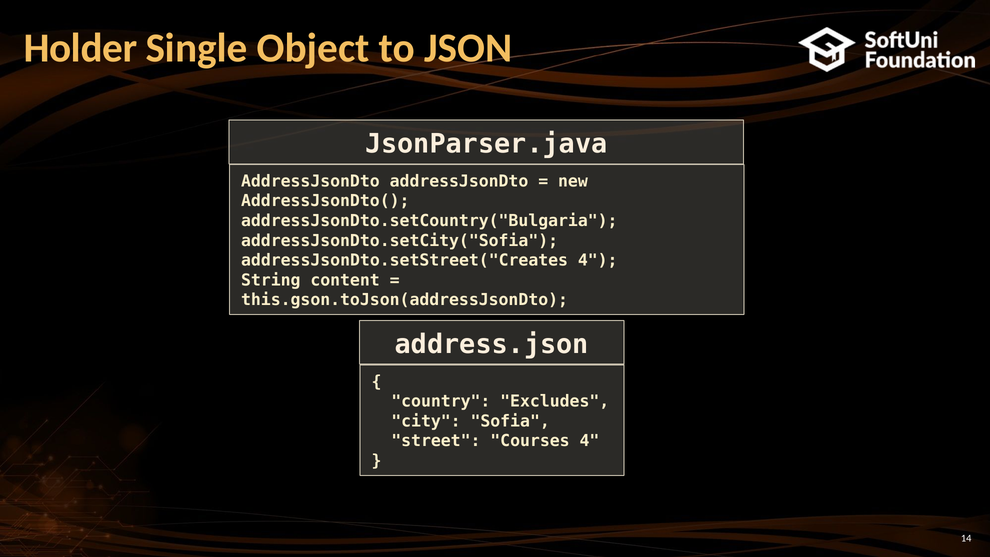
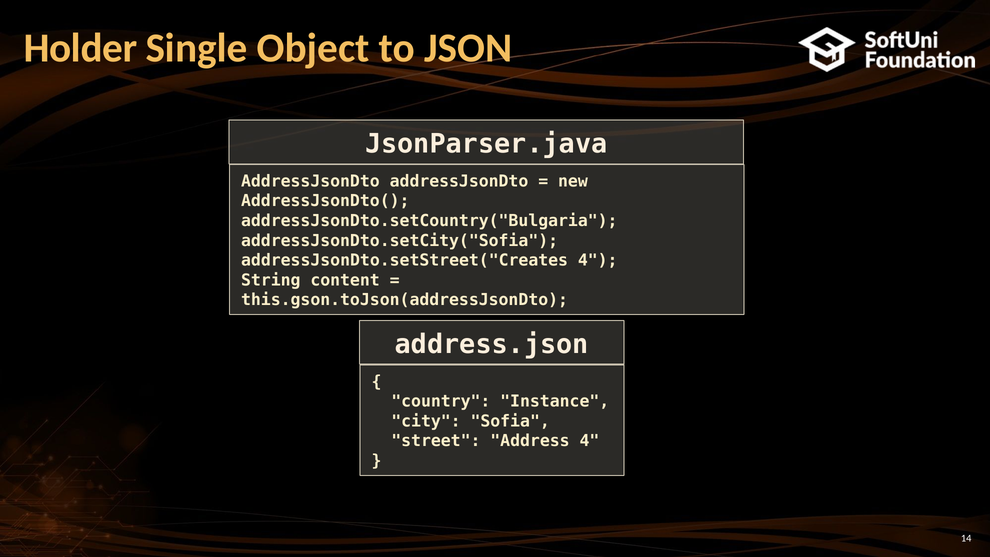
Excludes: Excludes -> Instance (555, 401)
Courses: Courses -> Address (530, 441)
